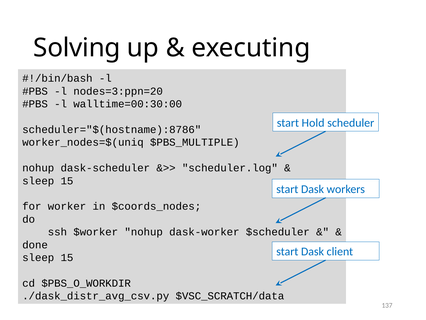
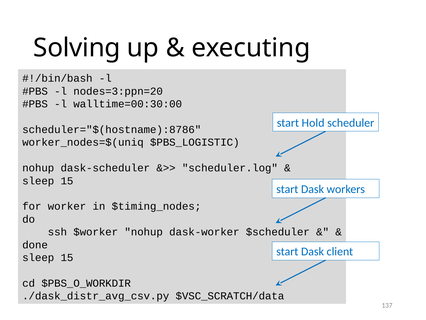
$PBS_MULTIPLE: $PBS_MULTIPLE -> $PBS_LOGISTIC (195, 142)
$coords_nodes: $coords_nodes -> $timing_nodes (156, 206)
